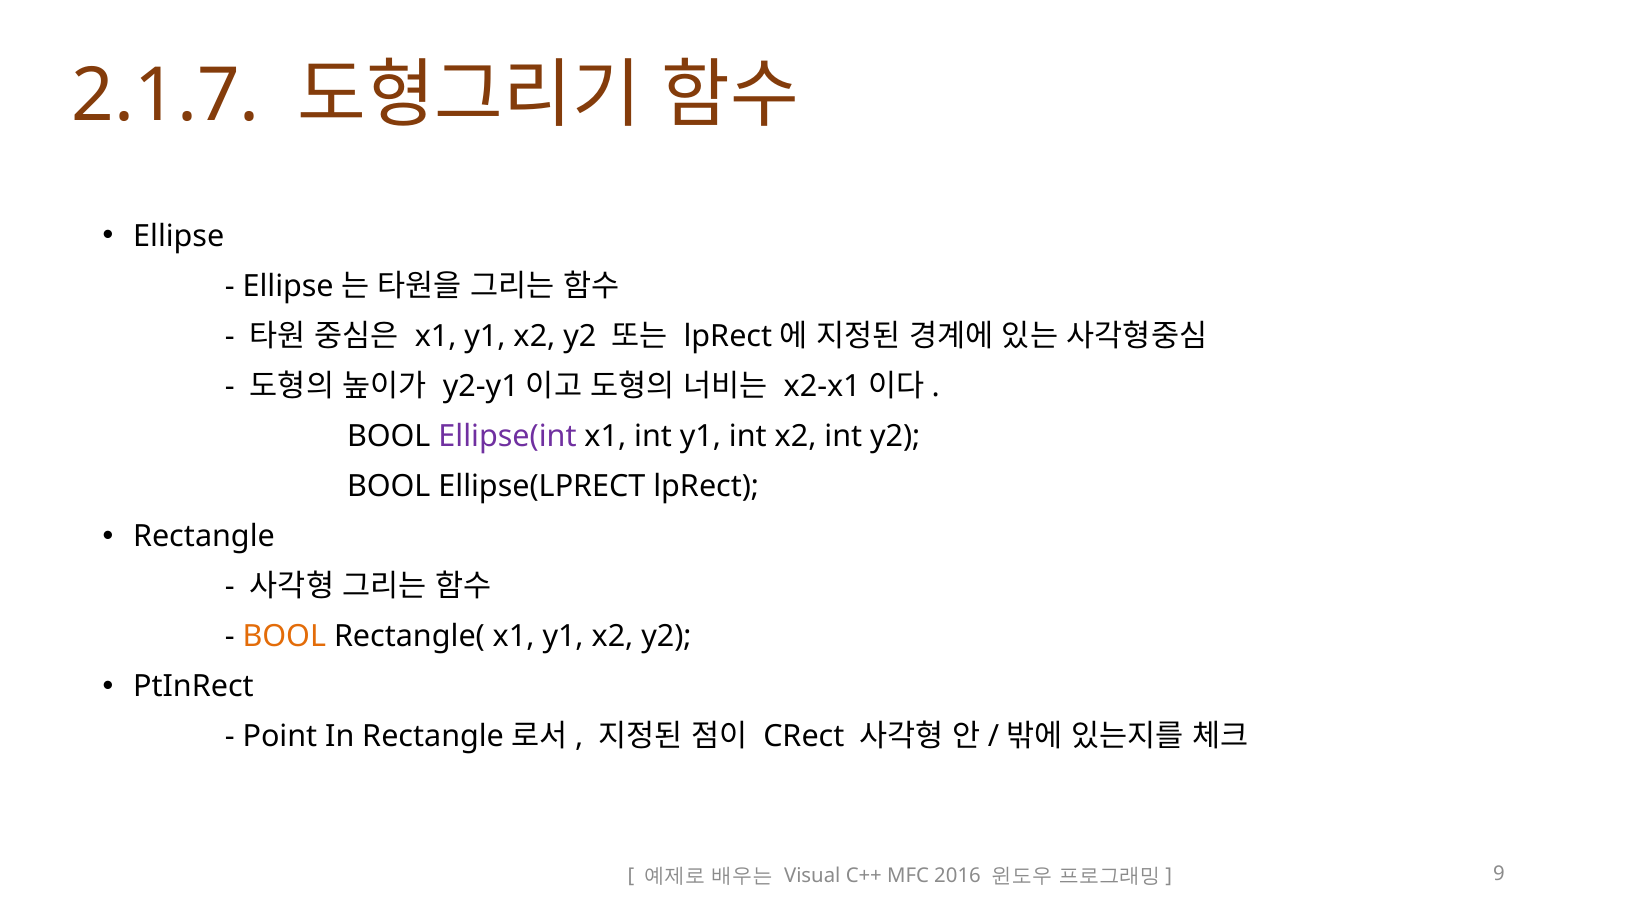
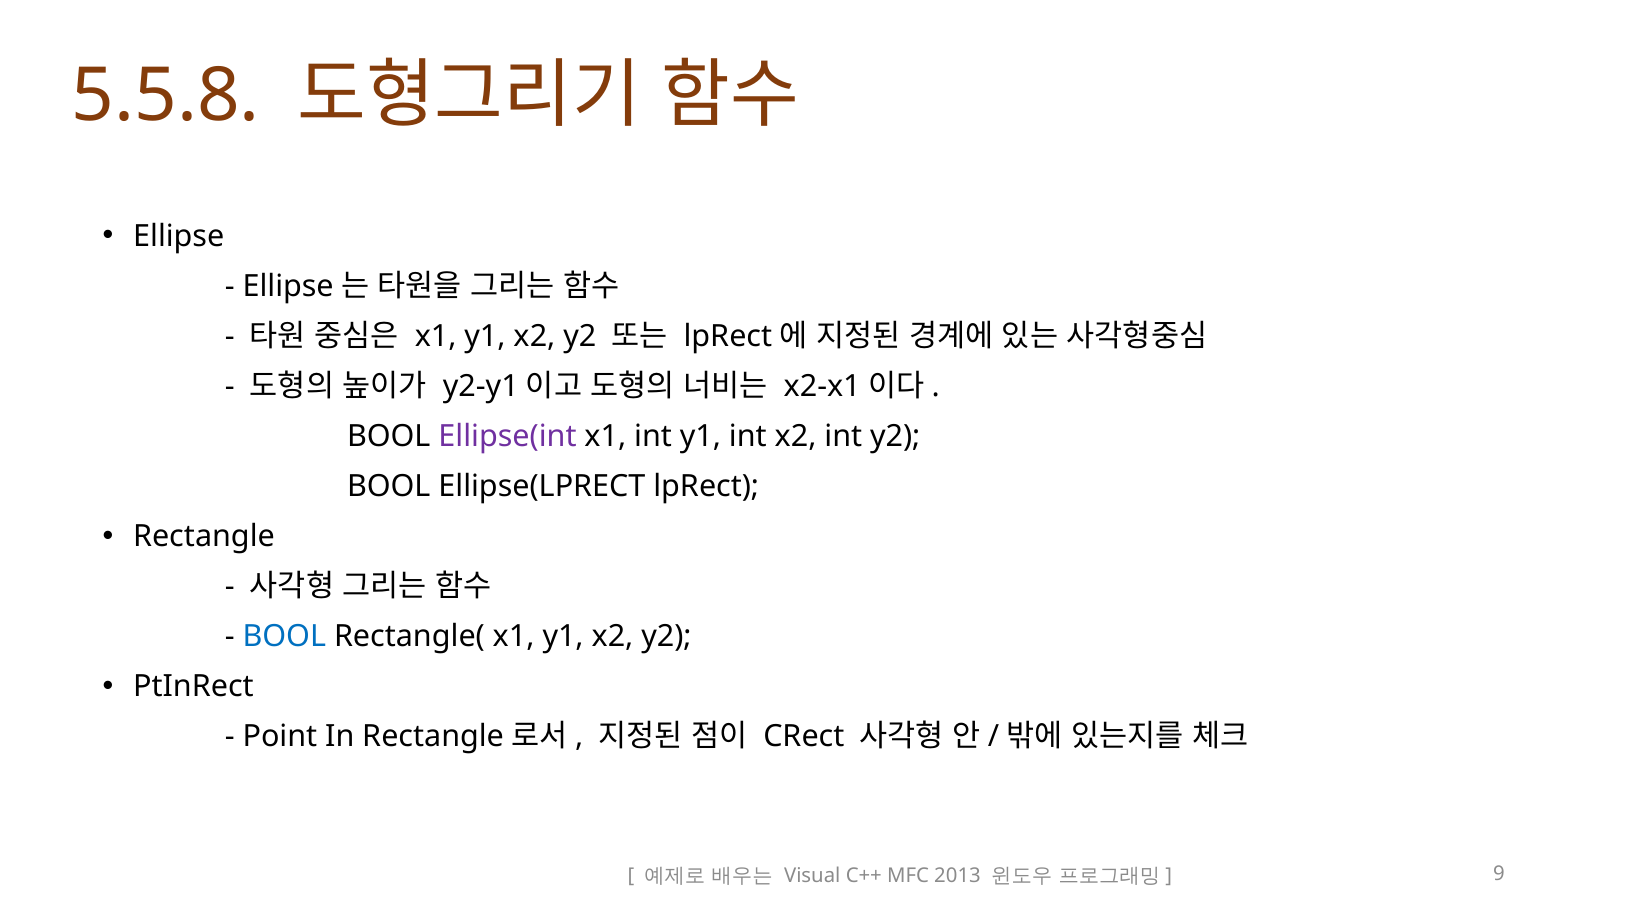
2.1.7: 2.1.7 -> 5.5.8 (166, 96)
BOOL colour: orange -> blue (284, 636)
2016: 2016 -> 2013 (958, 875)
